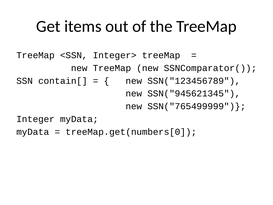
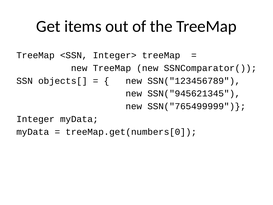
contain[: contain[ -> objects[ (63, 81)
